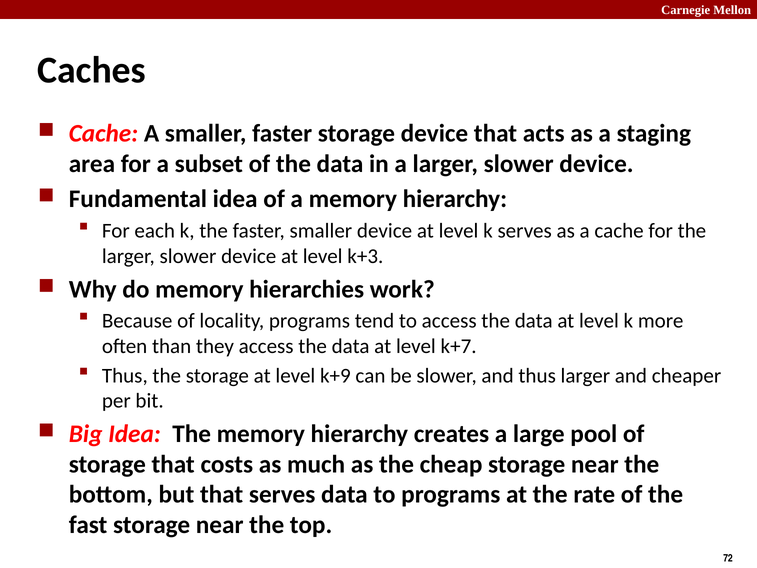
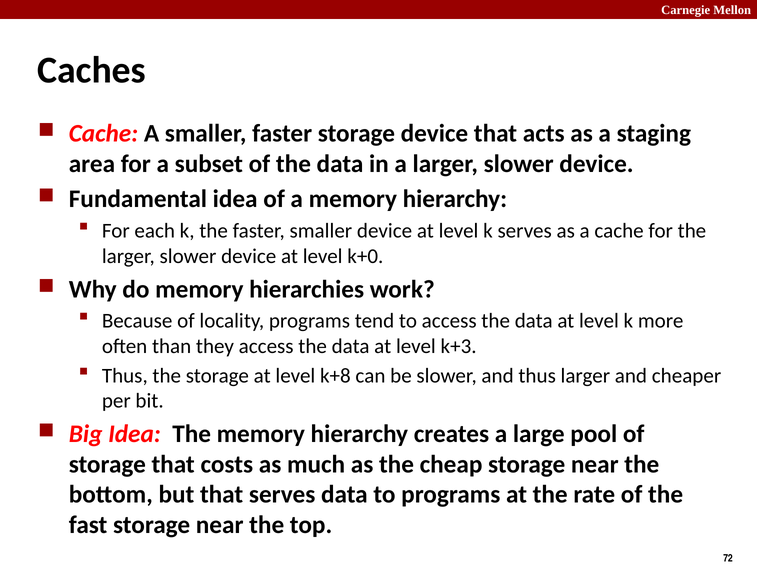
k+3: k+3 -> k+0 (365, 256)
k+7: k+7 -> k+3 (459, 346)
k+9: k+9 -> k+8 (335, 375)
